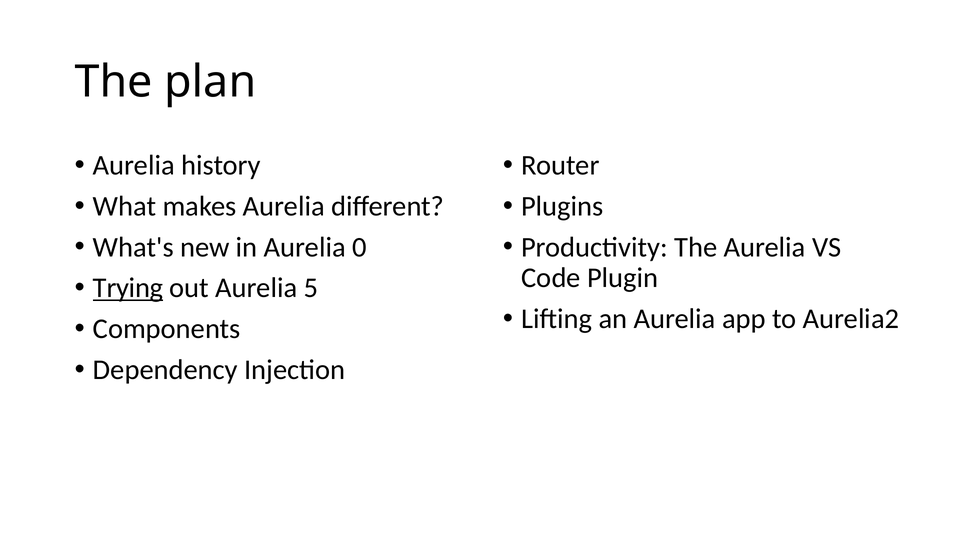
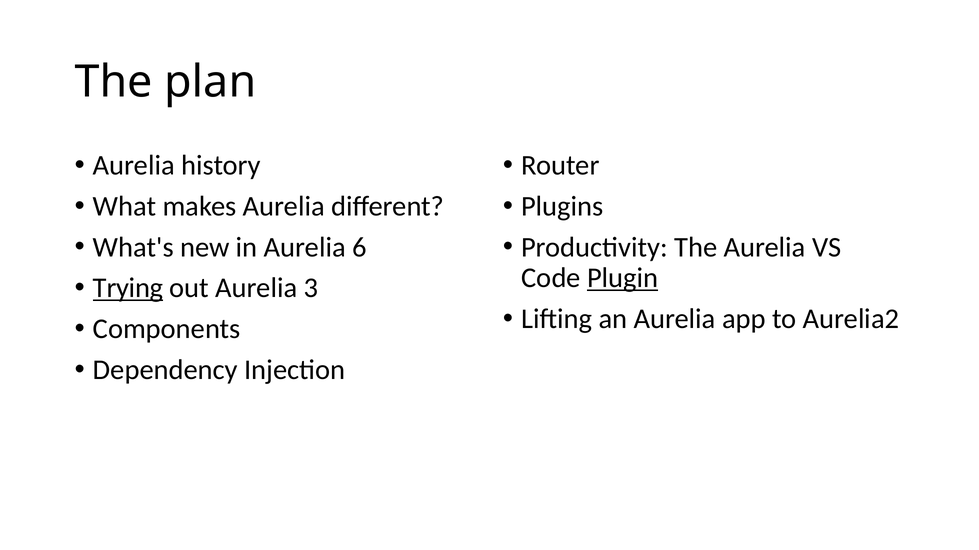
0: 0 -> 6 (359, 247)
Plugin underline: none -> present (623, 278)
5: 5 -> 3 (311, 288)
